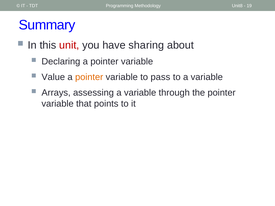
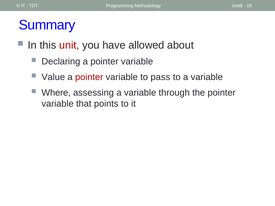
sharing: sharing -> allowed (146, 45)
pointer colour: orange -> red (89, 77)
Arrays: Arrays -> Where (56, 93)
